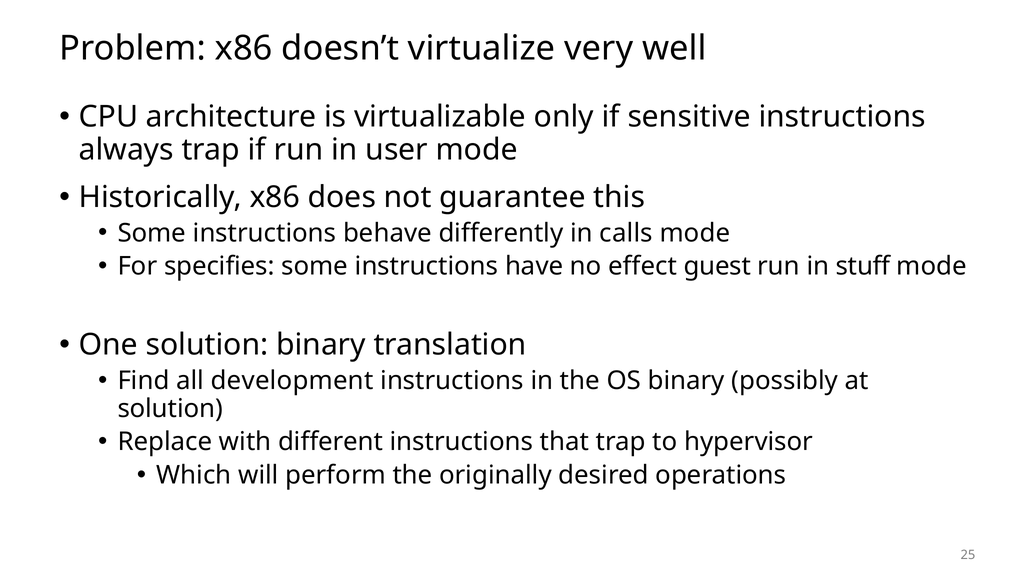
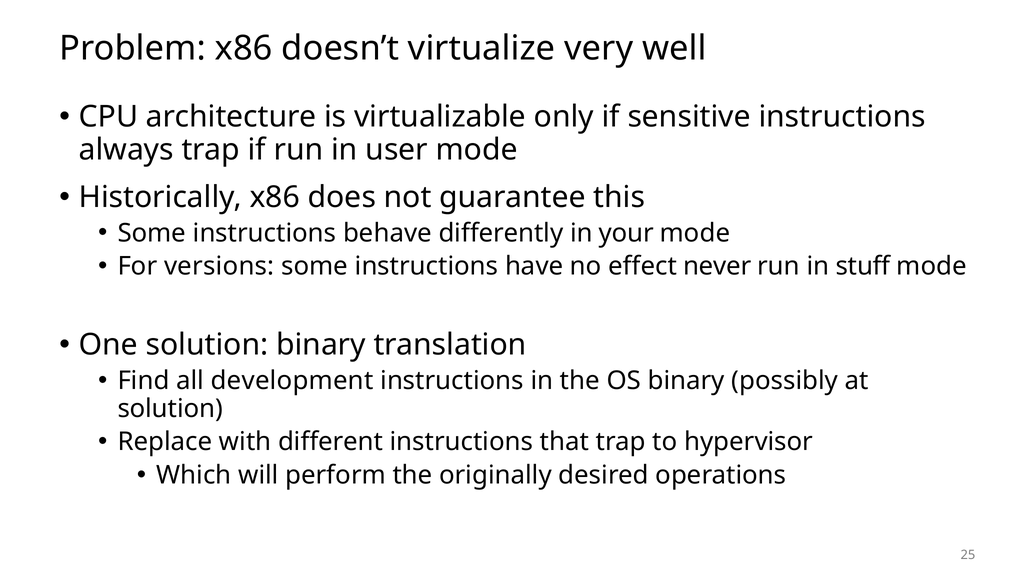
calls: calls -> your (626, 233)
specifies: specifies -> versions (219, 266)
guest: guest -> never (717, 266)
